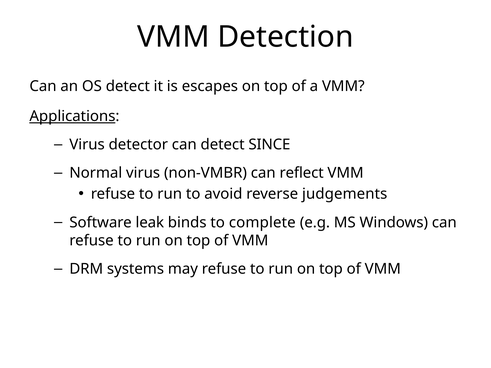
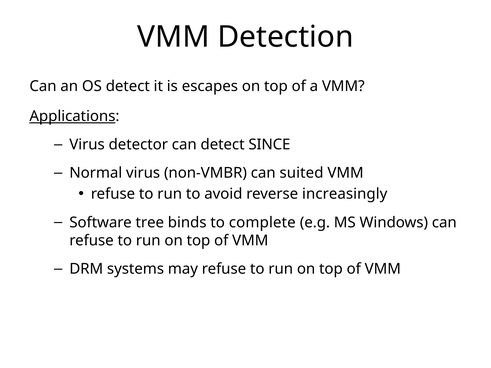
reflect: reflect -> suited (301, 173)
judgements: judgements -> increasingly (345, 194)
leak: leak -> tree (150, 223)
